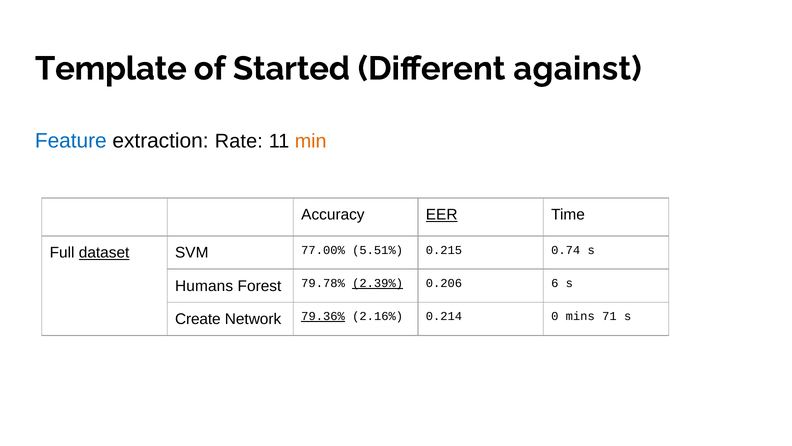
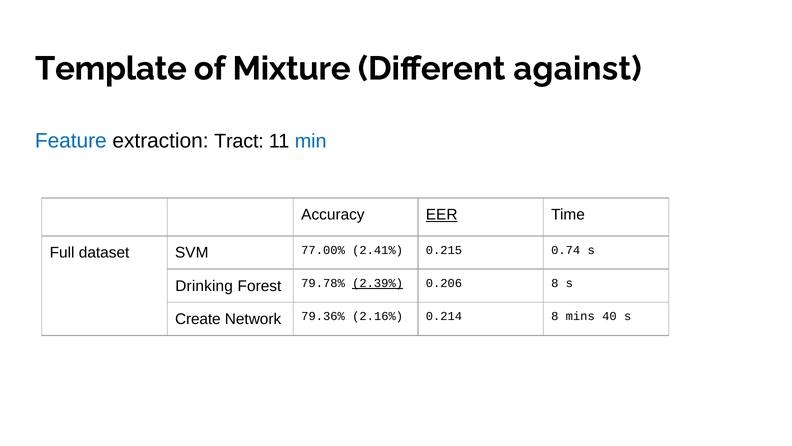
Started: Started -> Mixture (292, 69)
Rate: Rate -> Tract (239, 141)
min colour: orange -> blue (311, 141)
dataset underline: present -> none (104, 253)
5.51%: 5.51% -> 2.41% (378, 250)
Humans: Humans -> Drinking (204, 286)
0.206 6: 6 -> 8 (555, 283)
79.36% underline: present -> none (323, 316)
0.214 0: 0 -> 8 (555, 316)
71: 71 -> 40 (609, 316)
